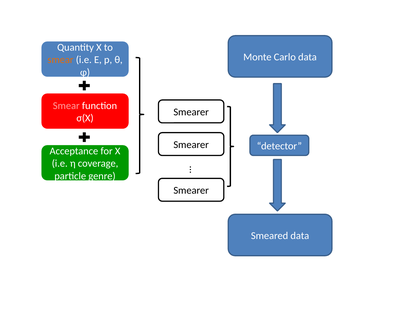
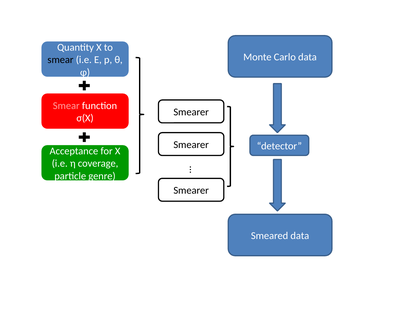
smear colour: orange -> black (60, 60)
